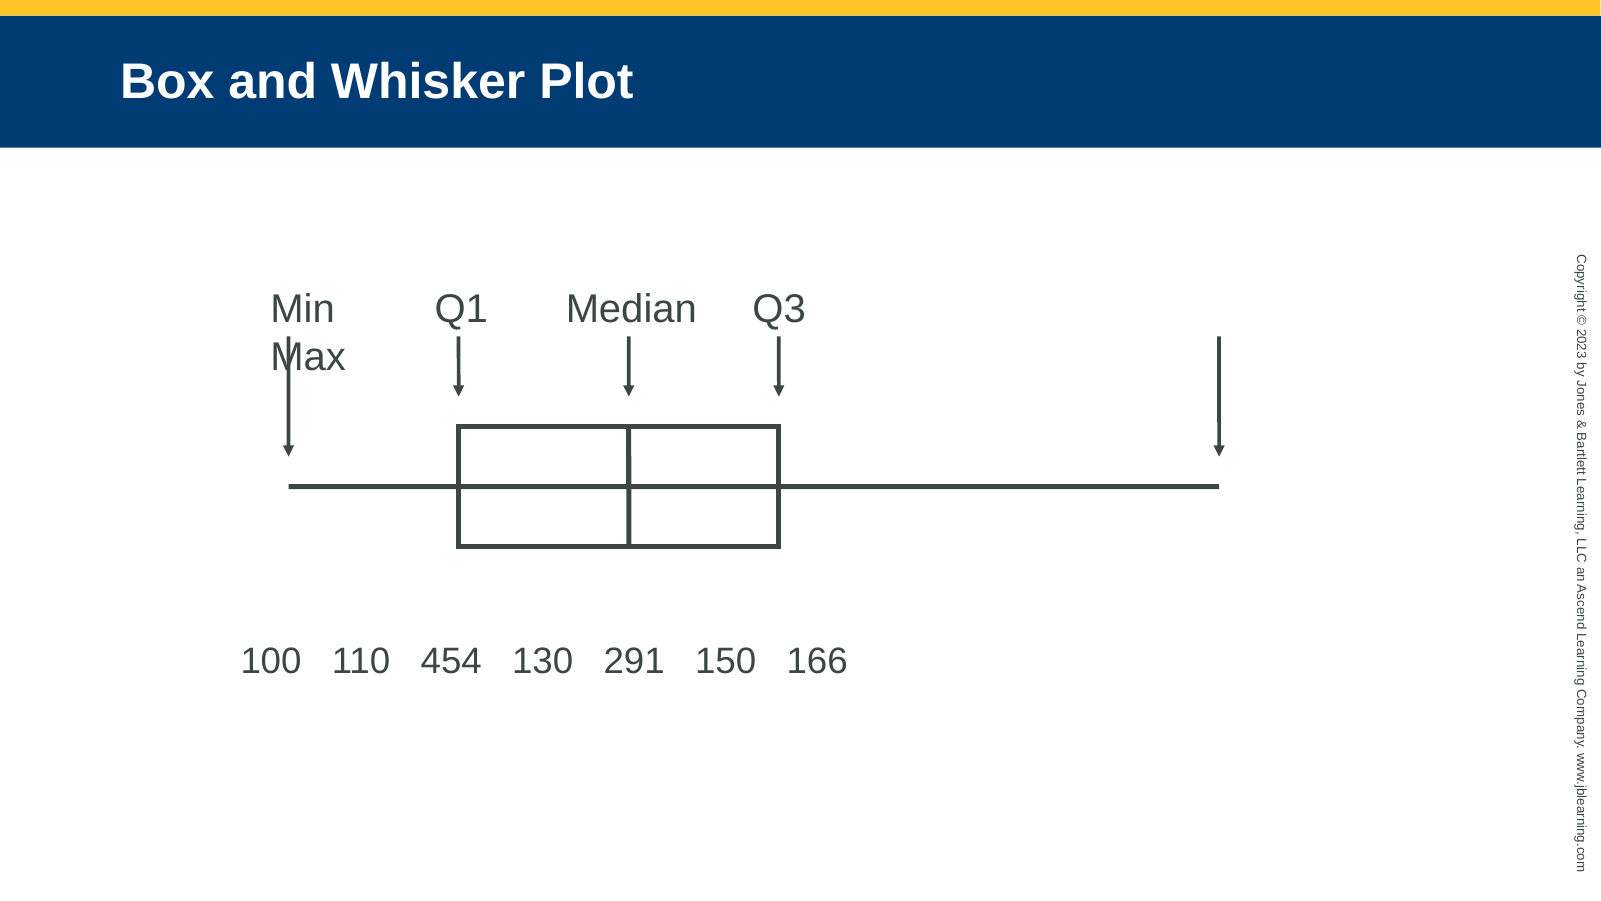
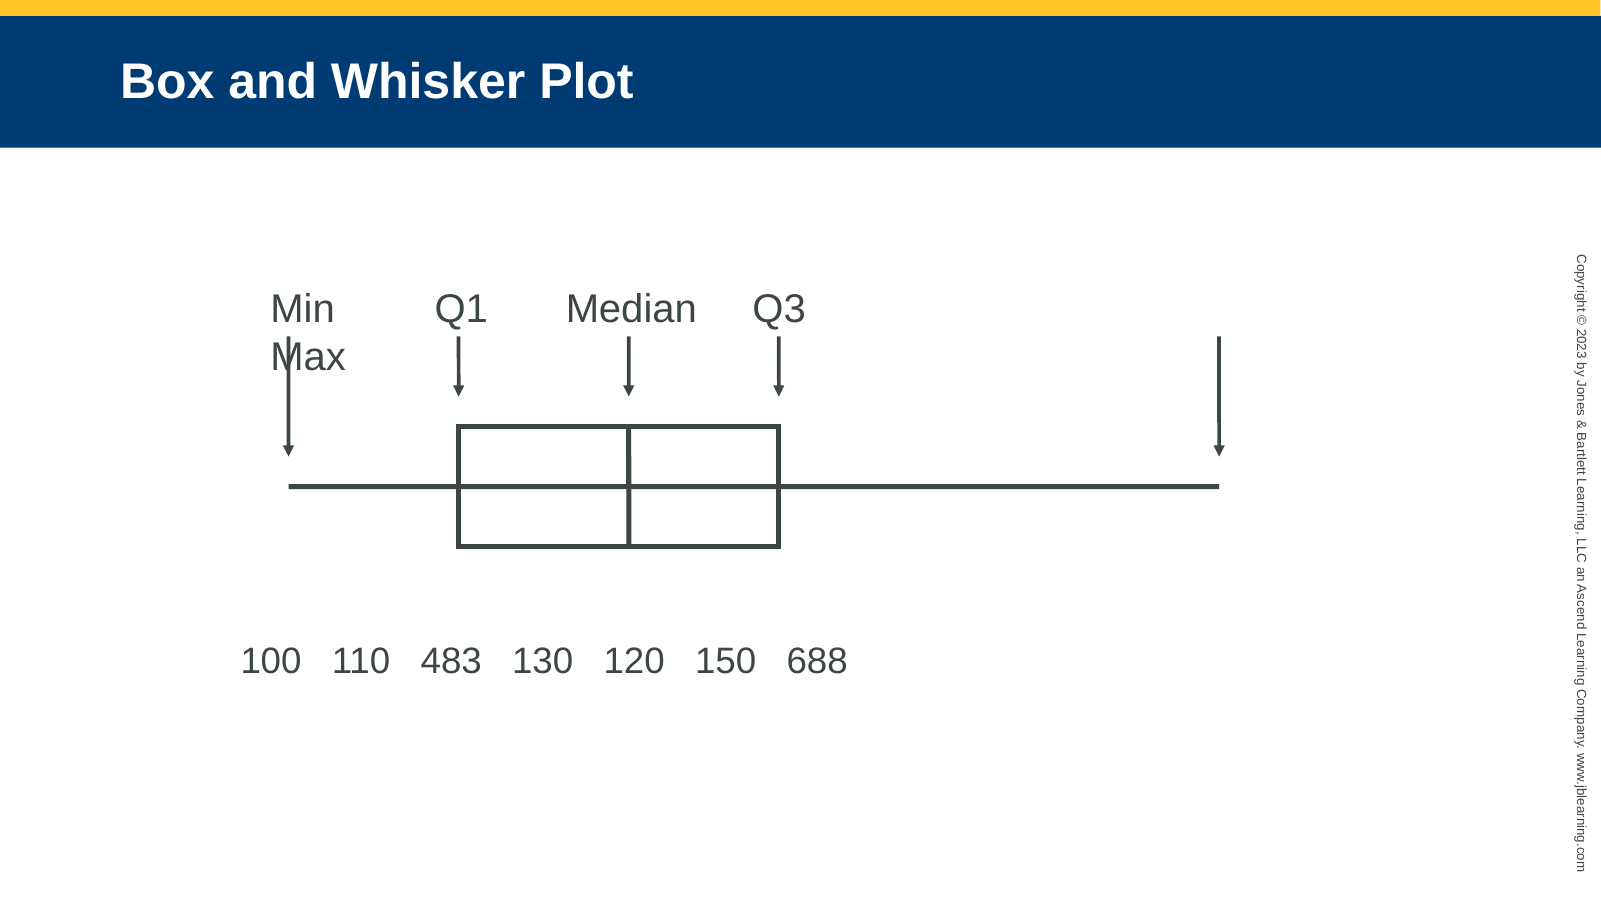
454: 454 -> 483 (451, 661)
291: 291 -> 120 (634, 661)
166: 166 -> 688 (817, 661)
